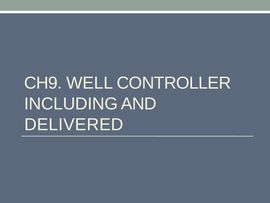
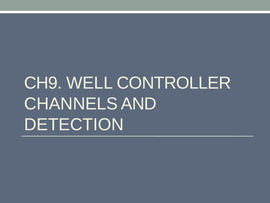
INCLUDING: INCLUDING -> CHANNELS (71, 104)
DELIVERED: DELIVERED -> DETECTION (74, 124)
